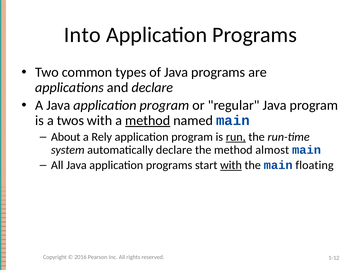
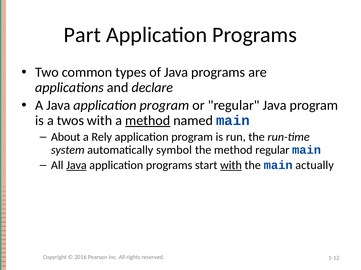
Into: Into -> Part (82, 35)
run underline: present -> none (236, 137)
automatically declare: declare -> symbol (174, 150)
method almost: almost -> regular (272, 150)
Java underline: none -> present (76, 166)
floating: floating -> actually (315, 166)
